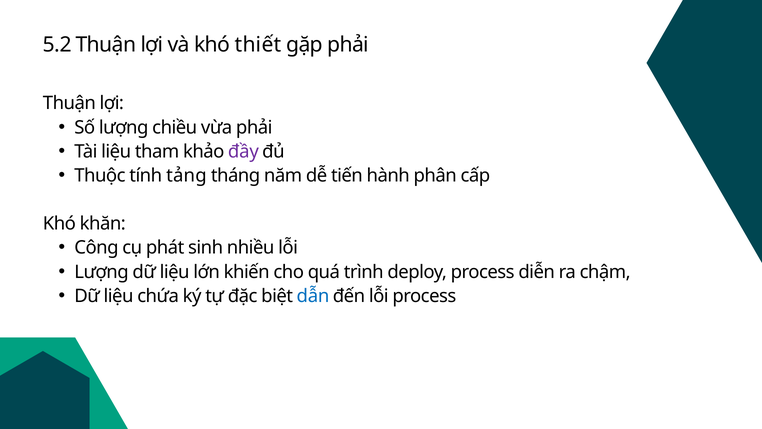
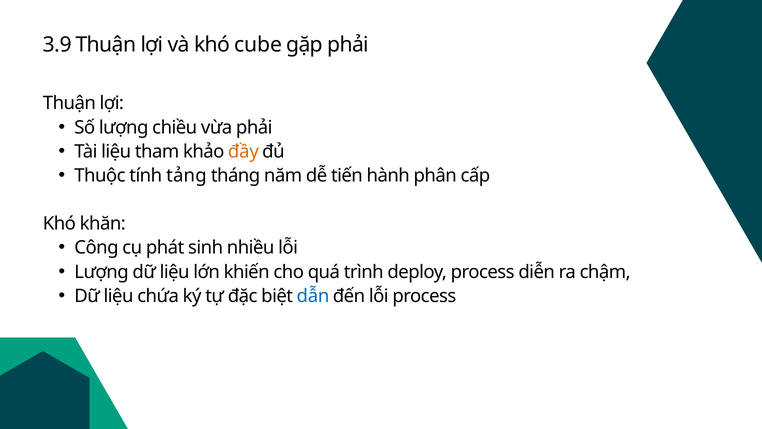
5.2: 5.2 -> 3.9 (57, 45)
thiết: thiết -> cube (258, 45)
đầy colour: purple -> orange (243, 151)
